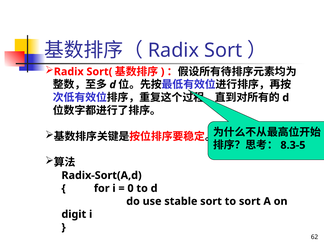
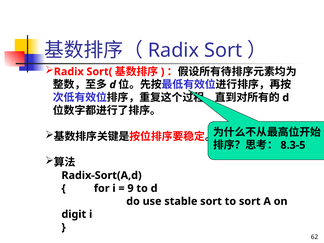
0: 0 -> 9 (131, 188)
